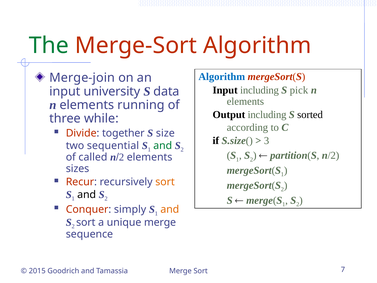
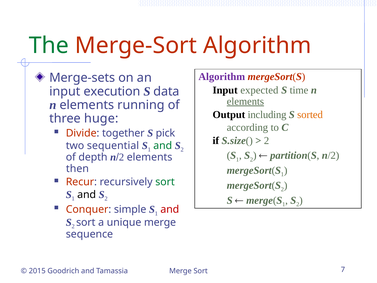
Algorithm colour: blue -> purple (222, 77)
Merge-join: Merge-join -> Merge-sets (82, 78)
Input including: including -> expected (259, 90)
pick: pick -> time (299, 90)
university: university -> execution (112, 91)
elements underline: none -> present (245, 101)
sorted colour: black -> orange (310, 115)
while: while -> huge (101, 118)
size: size -> pick (165, 133)
3: 3 -> 2 (267, 141)
called: called -> depth (93, 157)
sizes: sizes -> then (77, 168)
sort colour: orange -> green (165, 182)
simply: simply -> simple (130, 209)
and colour: orange -> red (170, 209)
